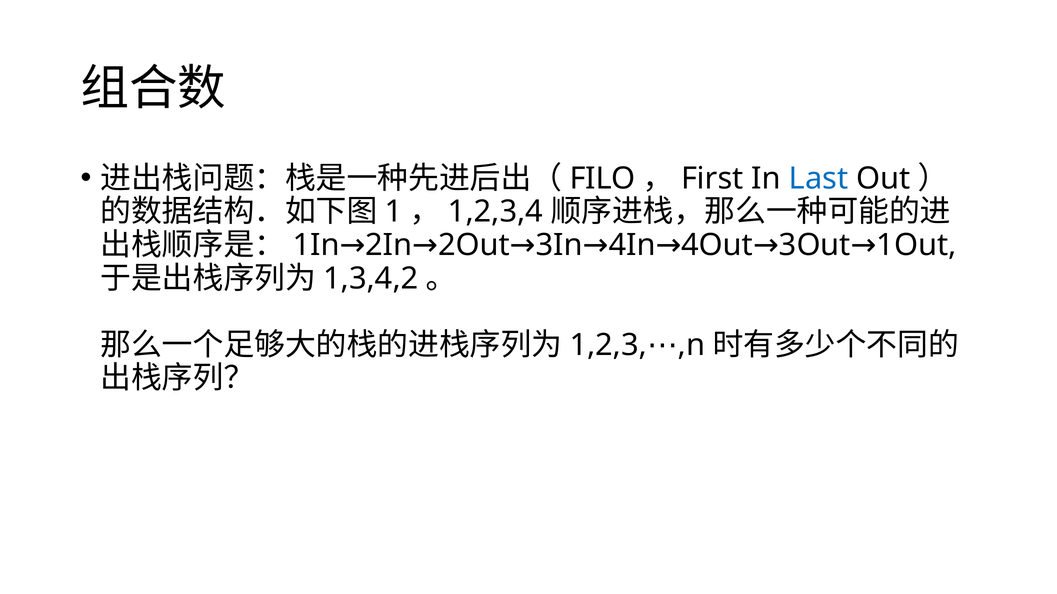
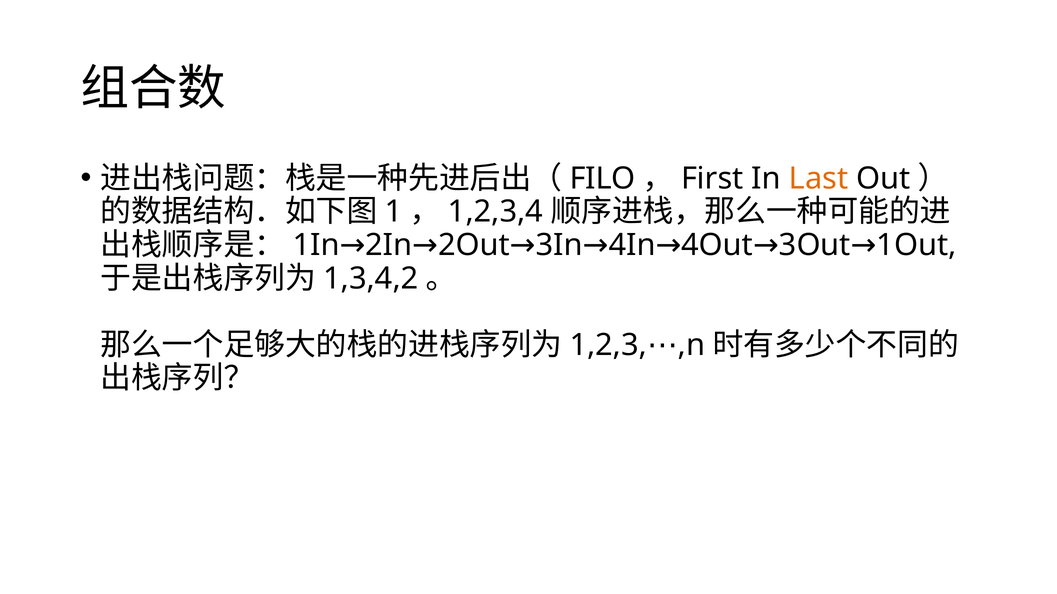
Last colour: blue -> orange (819, 179)
